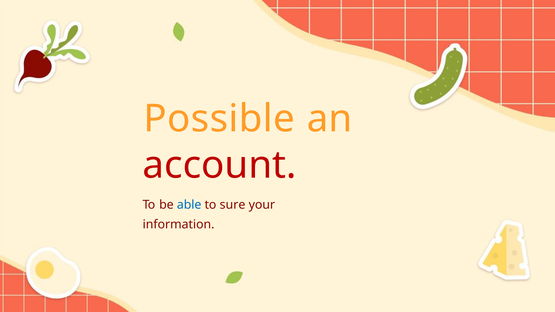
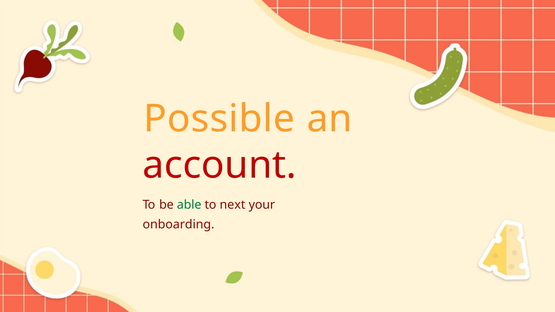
able colour: blue -> green (189, 205)
sure: sure -> next (233, 205)
information: information -> onboarding (179, 225)
